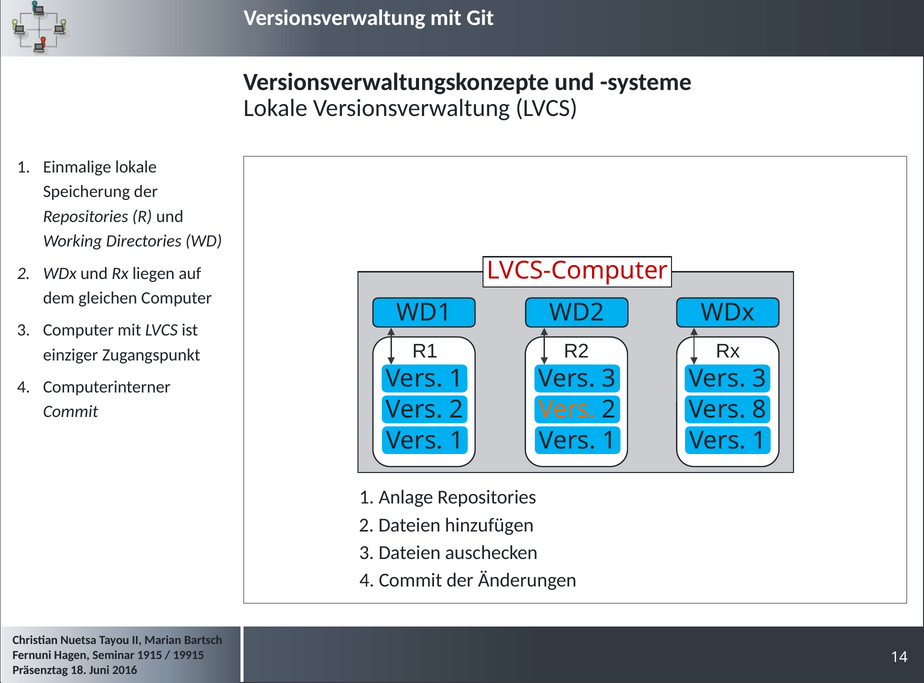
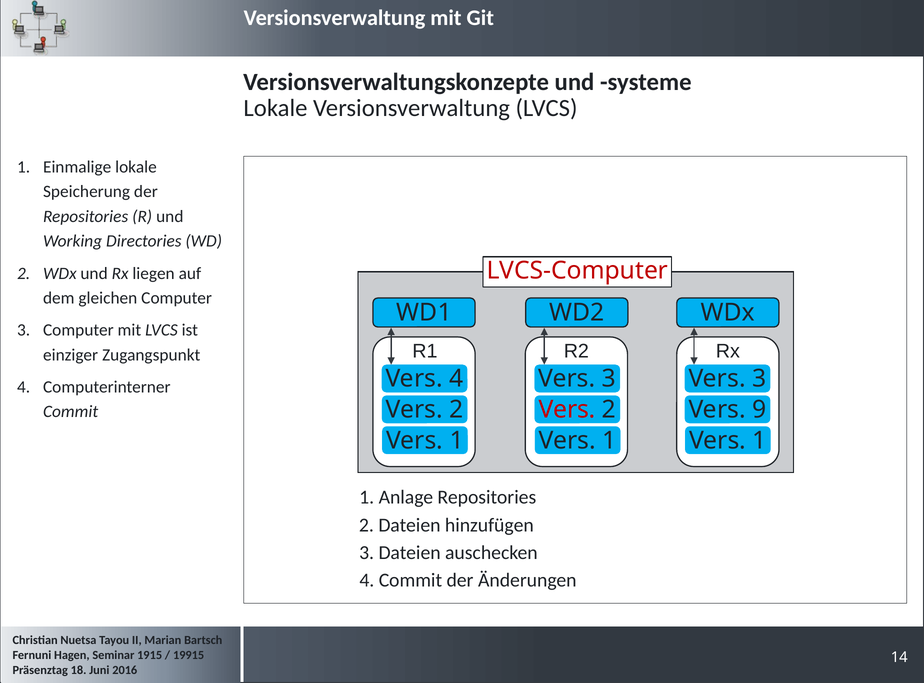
1: 1 -> 4 (456, 379)
Vers colour: orange -> red (567, 410)
8: 8 -> 9 (759, 410)
